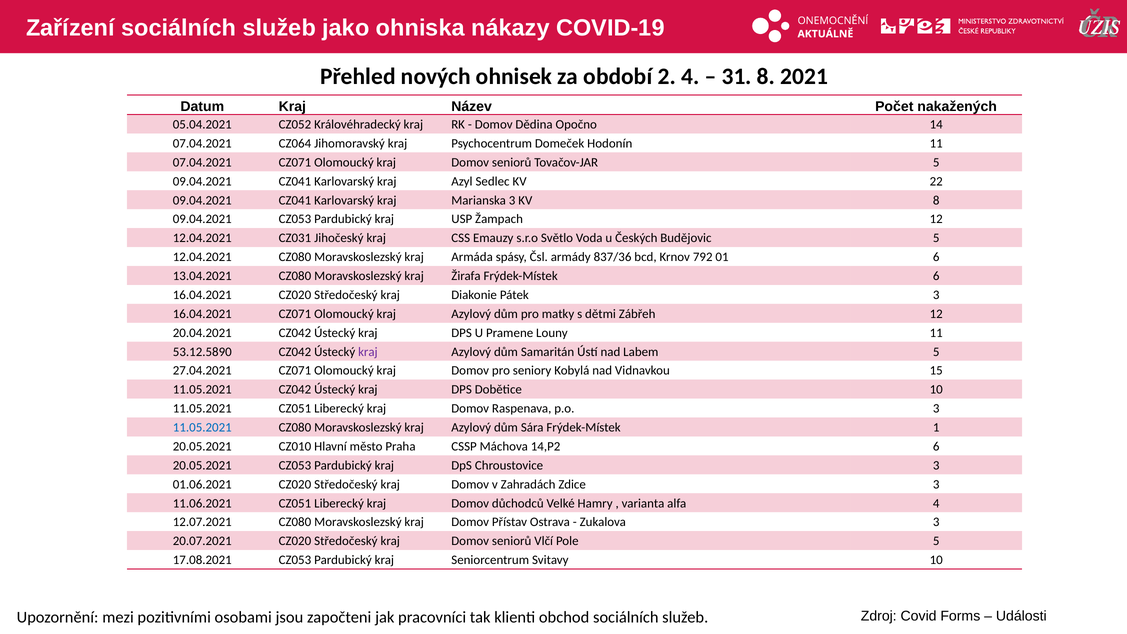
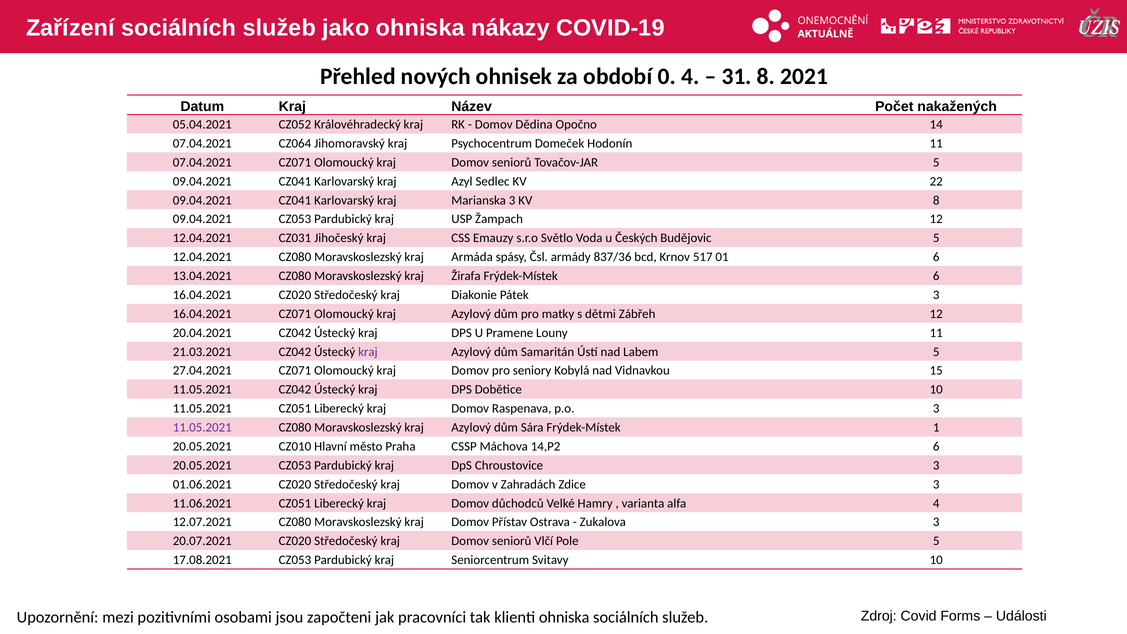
2: 2 -> 0 (667, 76)
792: 792 -> 517 (703, 257)
53.12.5890: 53.12.5890 -> 21.03.2021 (202, 352)
11.05.2021 colour: blue -> purple (202, 427)
klienti obchod: obchod -> ohniska (564, 617)
